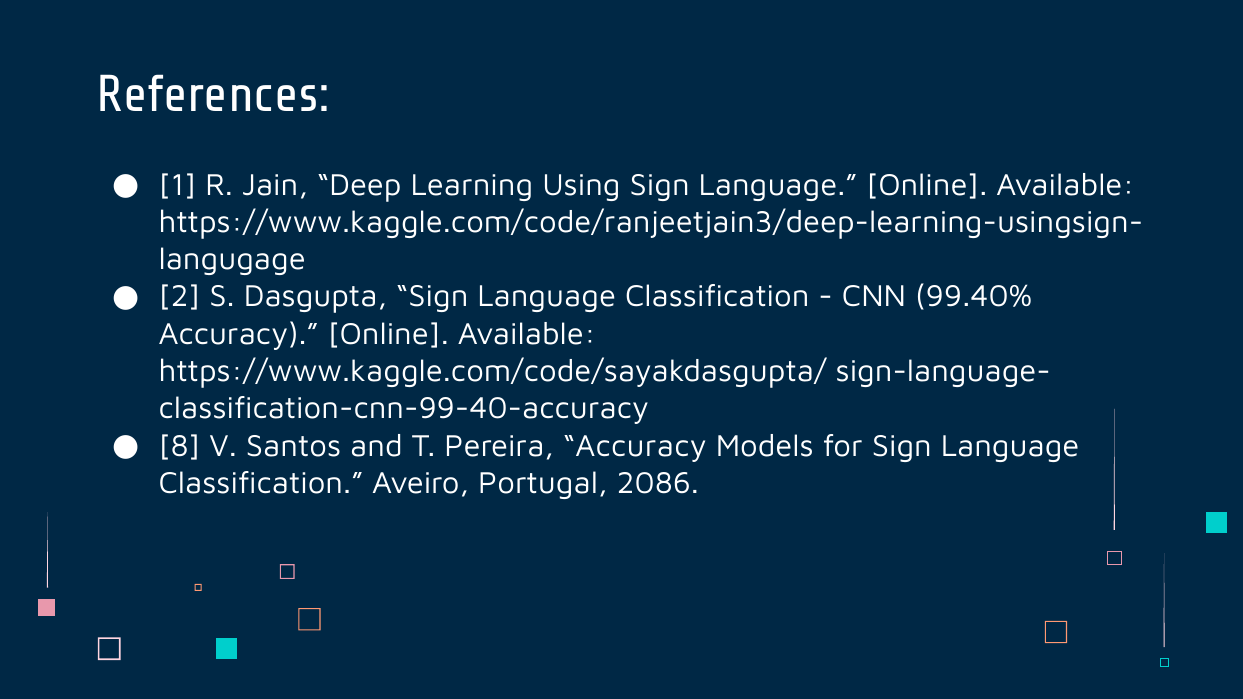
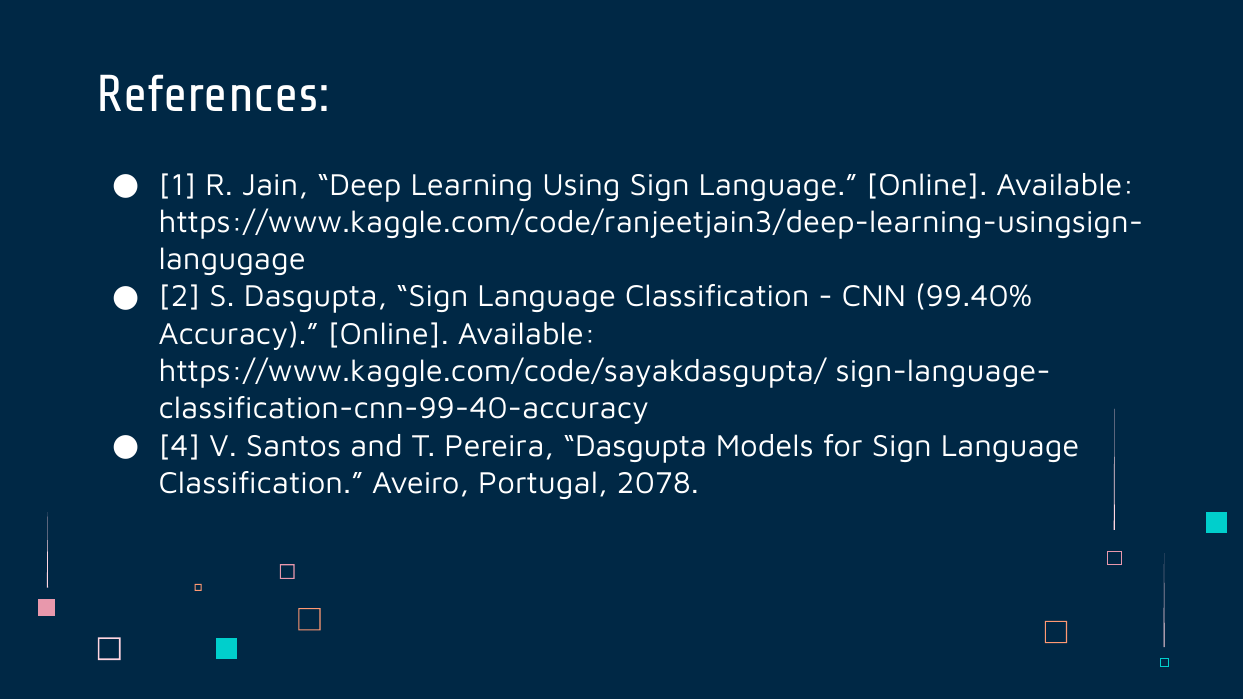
8: 8 -> 4 (180, 446)
Pereira Accuracy: Accuracy -> Dasgupta (635, 446)
2086: 2086 -> 2078 (658, 483)
